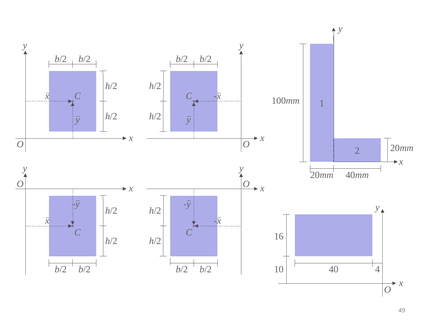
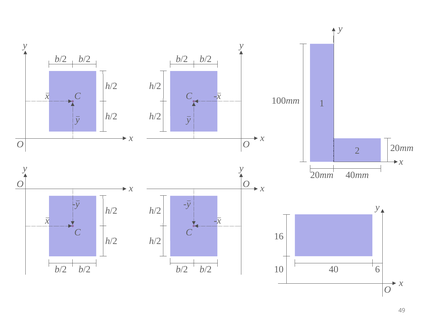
4: 4 -> 6 (377, 269)
